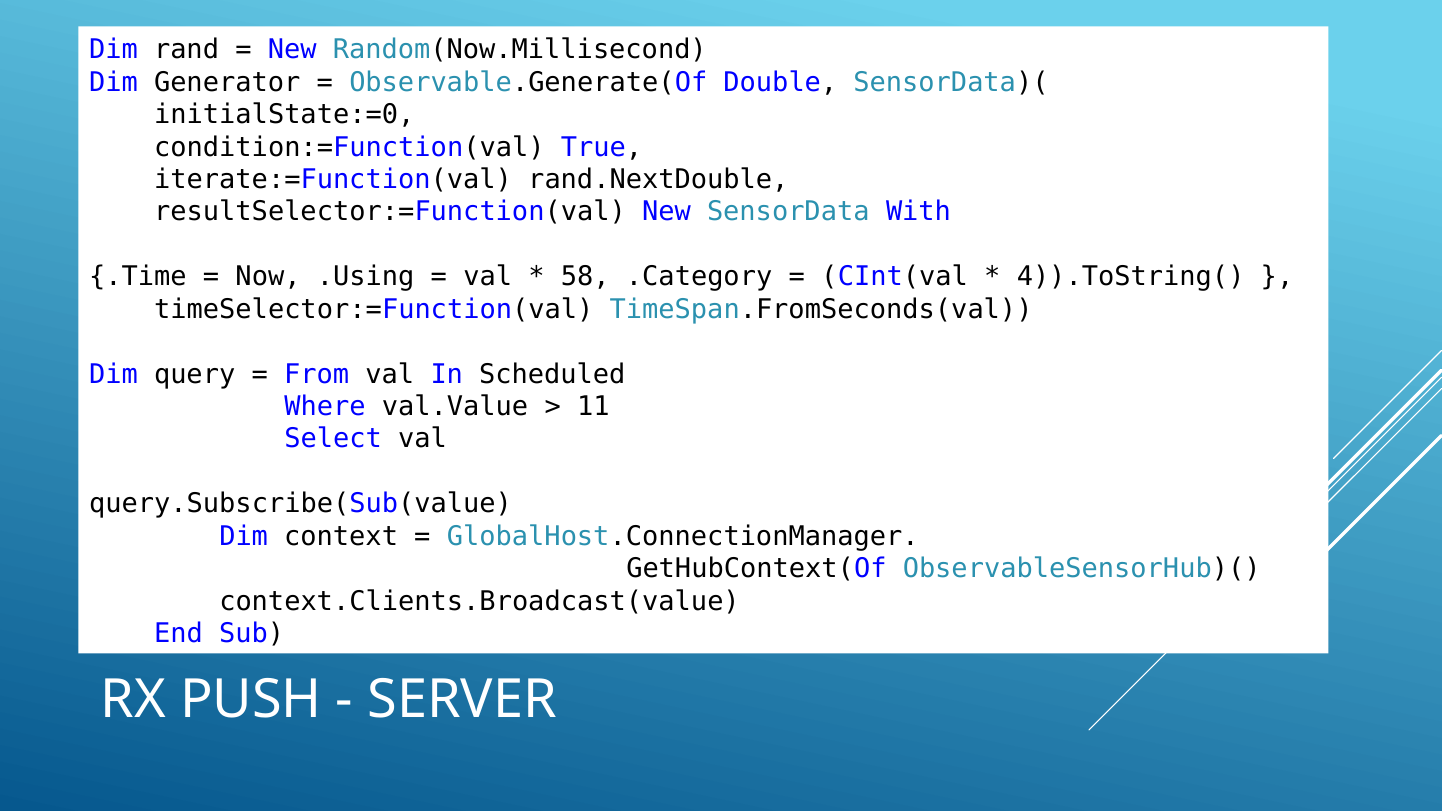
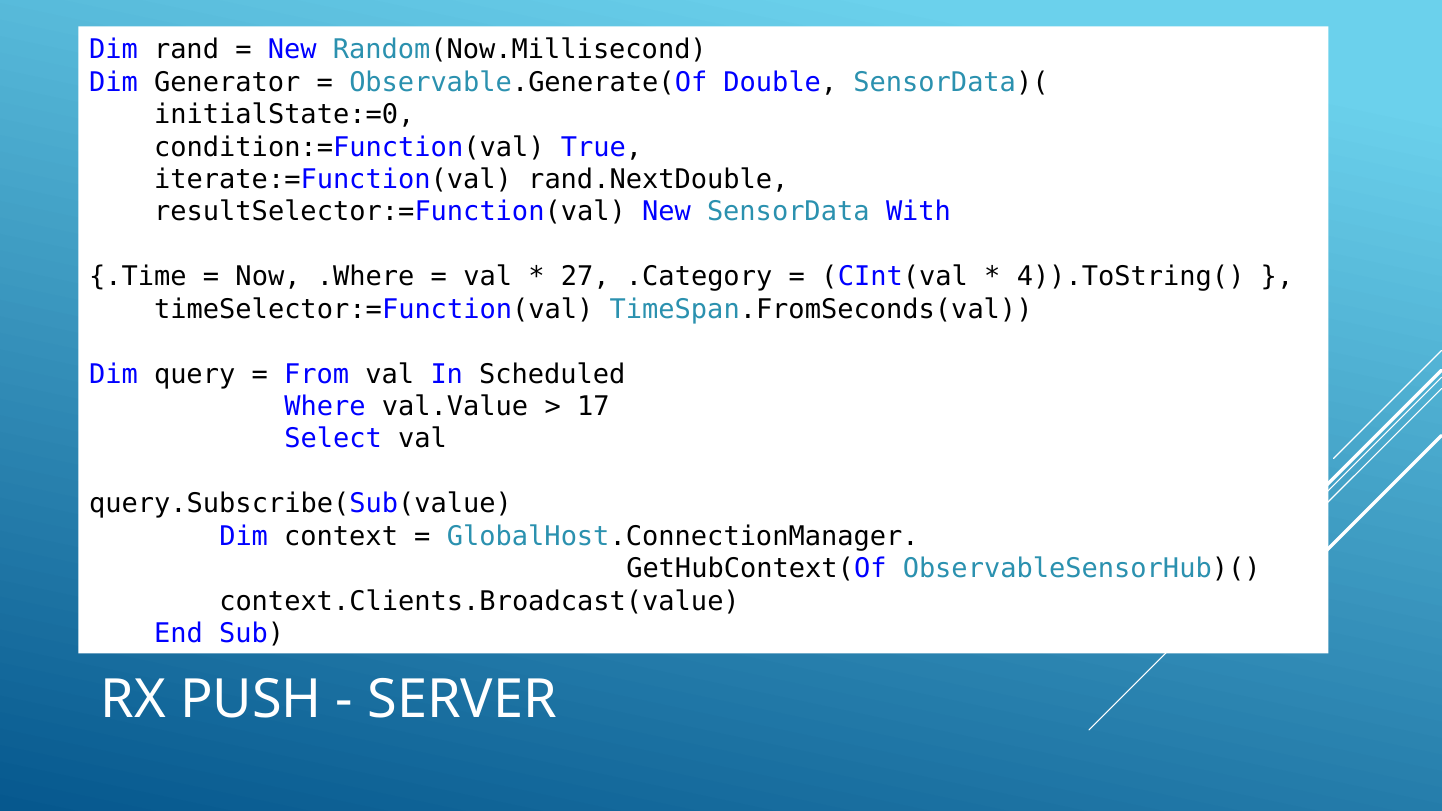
.Using: .Using -> .Where (366, 277)
58: 58 -> 27 (585, 277)
11: 11 -> 17 (593, 407)
